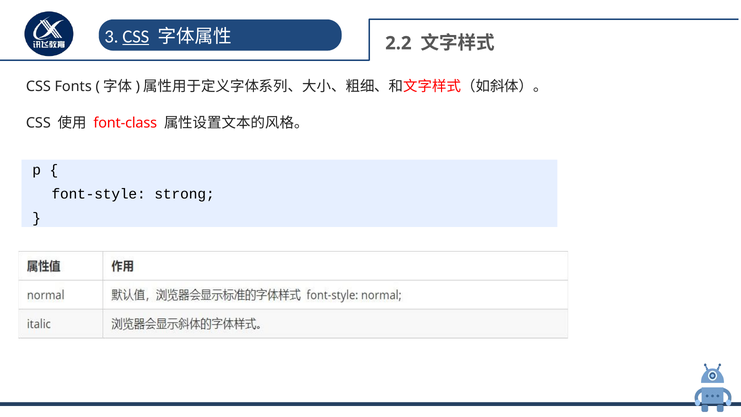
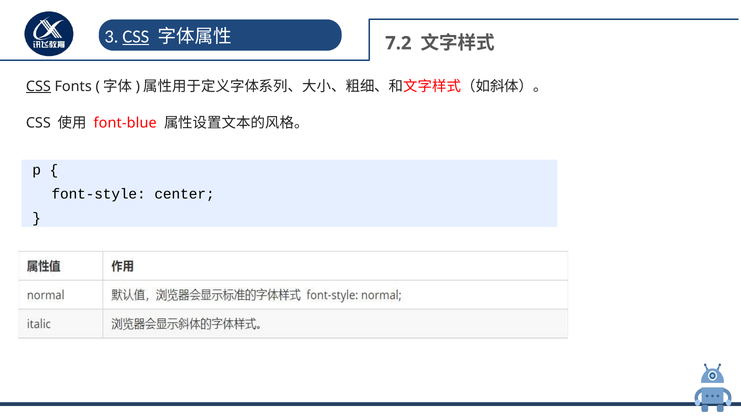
2.2: 2.2 -> 7.2 (398, 43)
CSS underline: none -> present (38, 86)
font-class: font-class -> font-blue (125, 123)
strong: strong -> center (185, 194)
